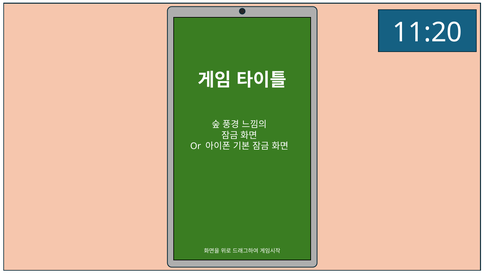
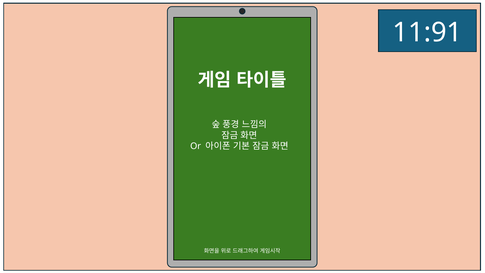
11:20: 11:20 -> 11:91 (427, 33)
